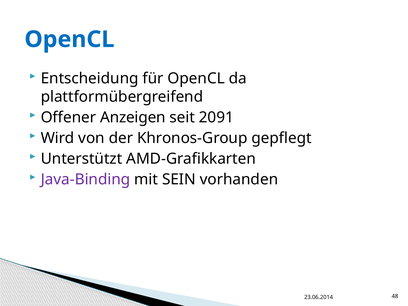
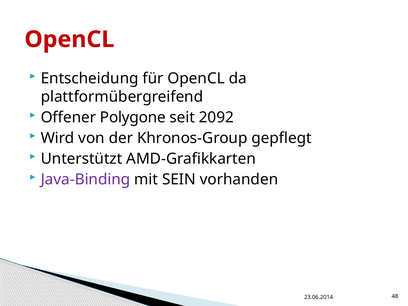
OpenCL colour: blue -> red (69, 39)
Anzeigen: Anzeigen -> Polygone (133, 117)
2091: 2091 -> 2092 (216, 117)
